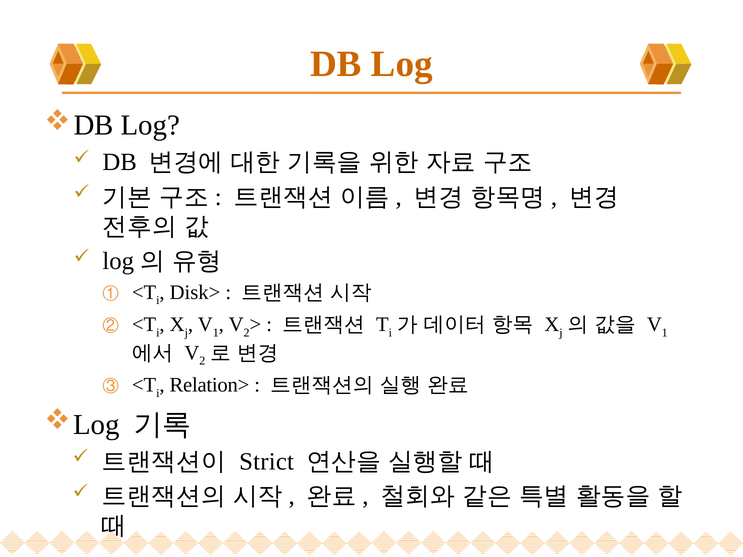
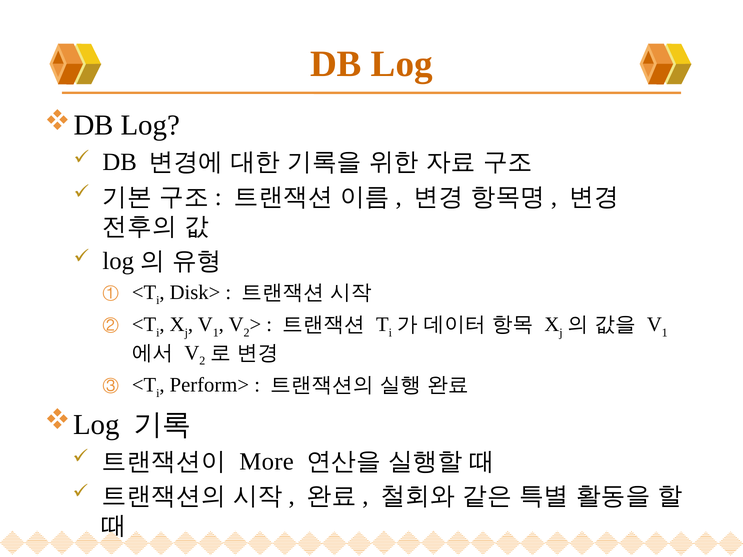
Relation>: Relation> -> Perform> (209, 385)
Strict: Strict -> More (267, 462)
